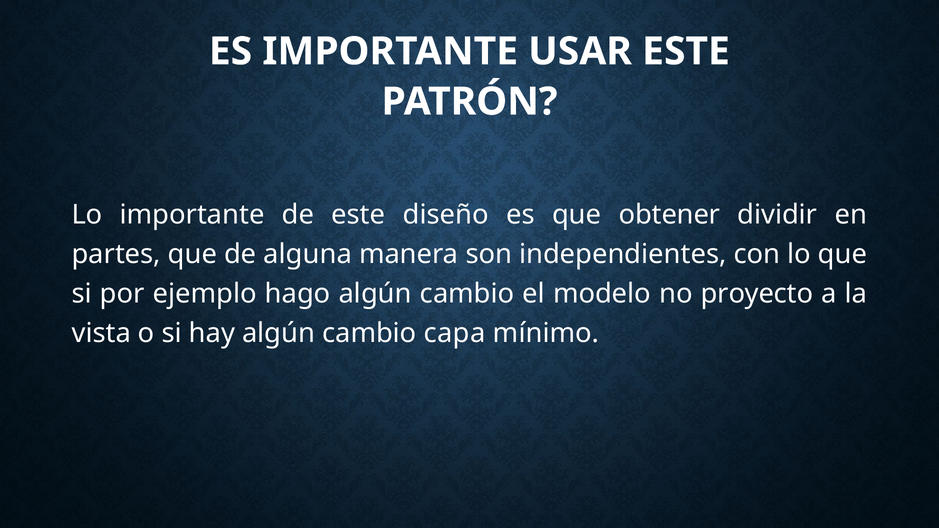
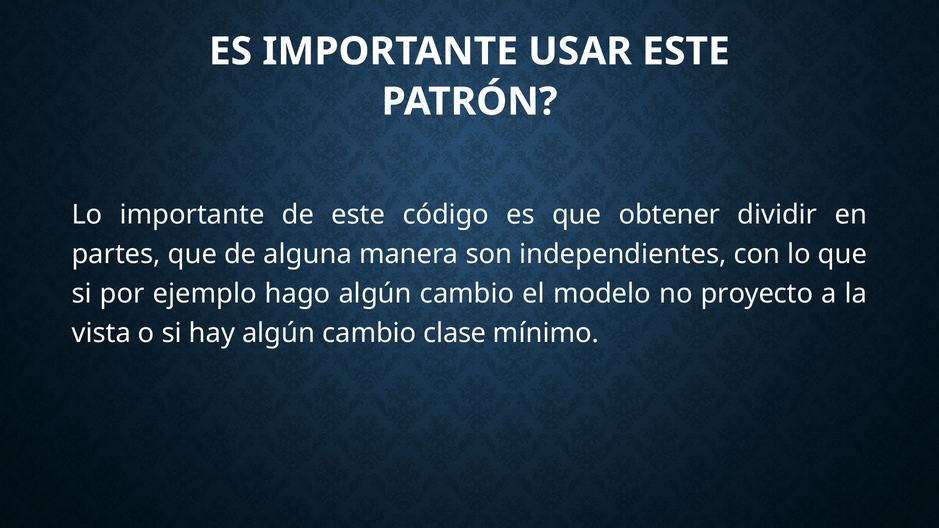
diseño: diseño -> código (446, 215)
capa: capa -> clase (455, 333)
